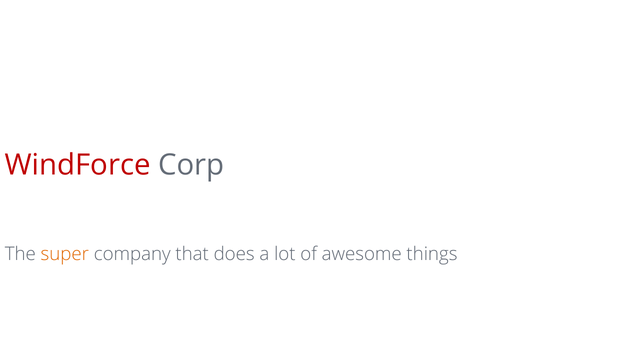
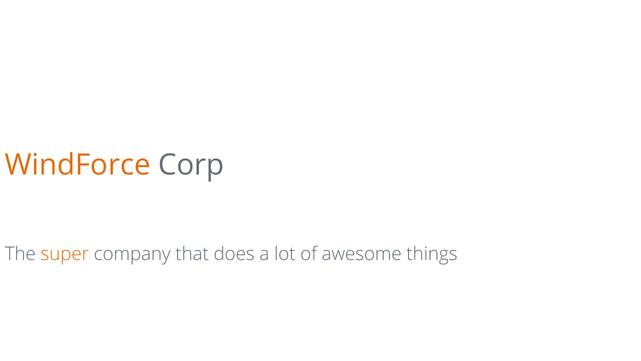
WindForce colour: red -> orange (78, 165)
